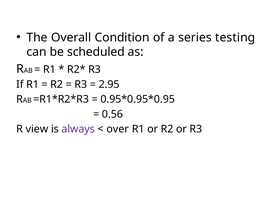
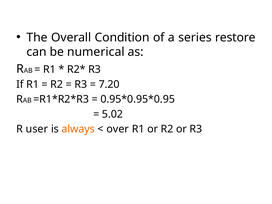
testing: testing -> restore (235, 37)
scheduled: scheduled -> numerical (96, 52)
2.95: 2.95 -> 7.20 (109, 84)
0.56: 0.56 -> 5.02 (112, 114)
view: view -> user (37, 129)
always colour: purple -> orange (78, 129)
